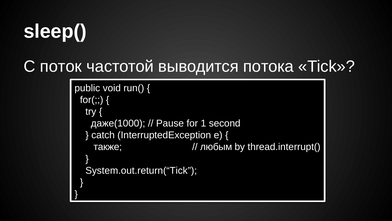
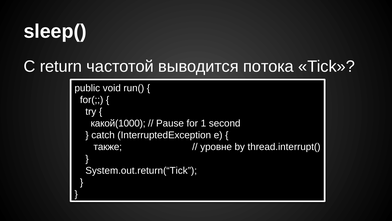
поток: поток -> return (61, 66)
даже(1000: даже(1000 -> какой(1000 (118, 123)
любым: любым -> уровне (216, 147)
